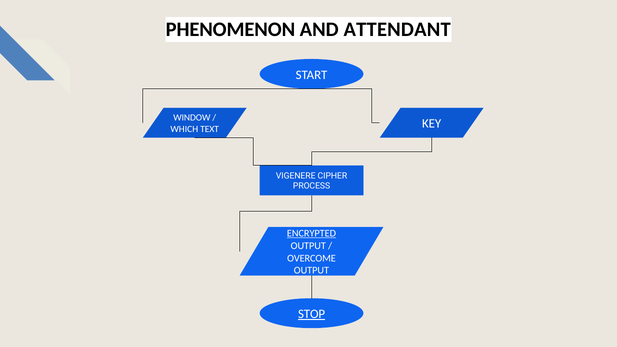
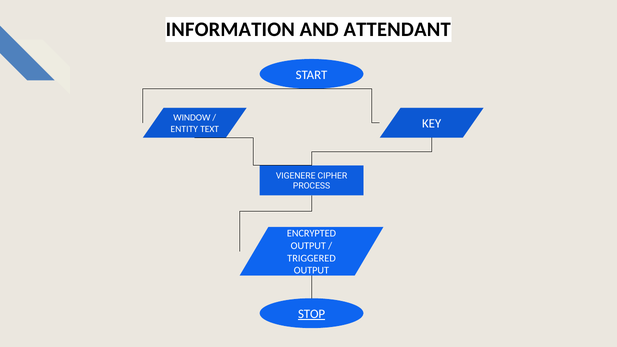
PHENOMENON: PHENOMENON -> INFORMATION (230, 30)
WHICH: WHICH -> ENTITY (184, 129)
ENCRYPTED underline: present -> none (311, 234)
OVERCOME: OVERCOME -> TRIGGERED (311, 258)
